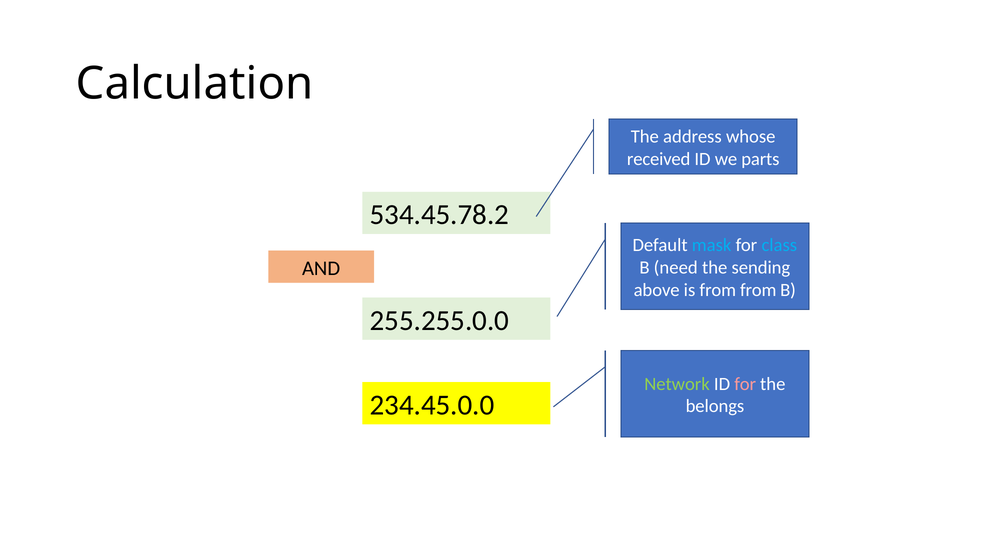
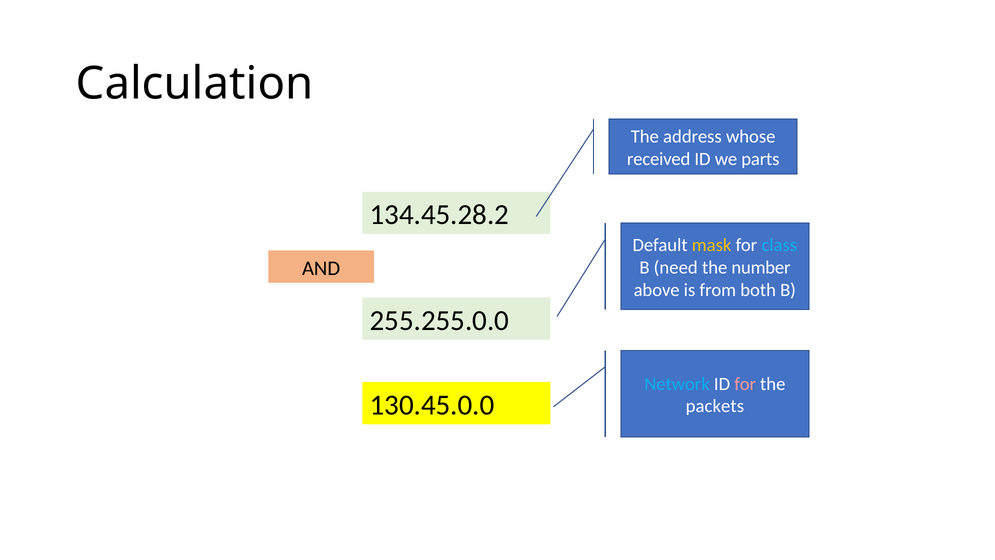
534.45.78.2: 534.45.78.2 -> 134.45.28.2 (439, 215)
mask colour: light blue -> yellow (712, 245)
sending: sending -> number (761, 267)
from from: from -> both (758, 290)
Network colour: light green -> light blue (677, 384)
234.45.0.0: 234.45.0.0 -> 130.45.0.0 (432, 405)
belongs: belongs -> packets (715, 406)
